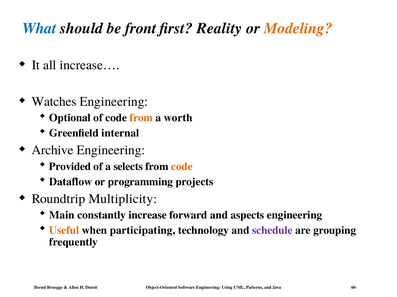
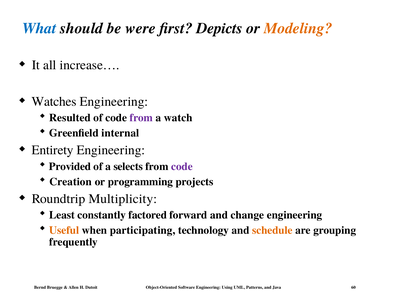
front: front -> were (141, 28)
Reality: Reality -> Depicts (219, 28)
Optional: Optional -> Resulted (70, 118)
from colour: orange -> purple (141, 118)
worth: worth -> watch (178, 118)
Archive: Archive -> Entirety (53, 150)
code colour: orange -> purple (182, 167)
Dataflow: Dataflow -> Creation (71, 182)
Main: Main -> Least (62, 216)
increase: increase -> factored (148, 216)
aspects: aspects -> change (247, 216)
schedule colour: purple -> orange (272, 231)
